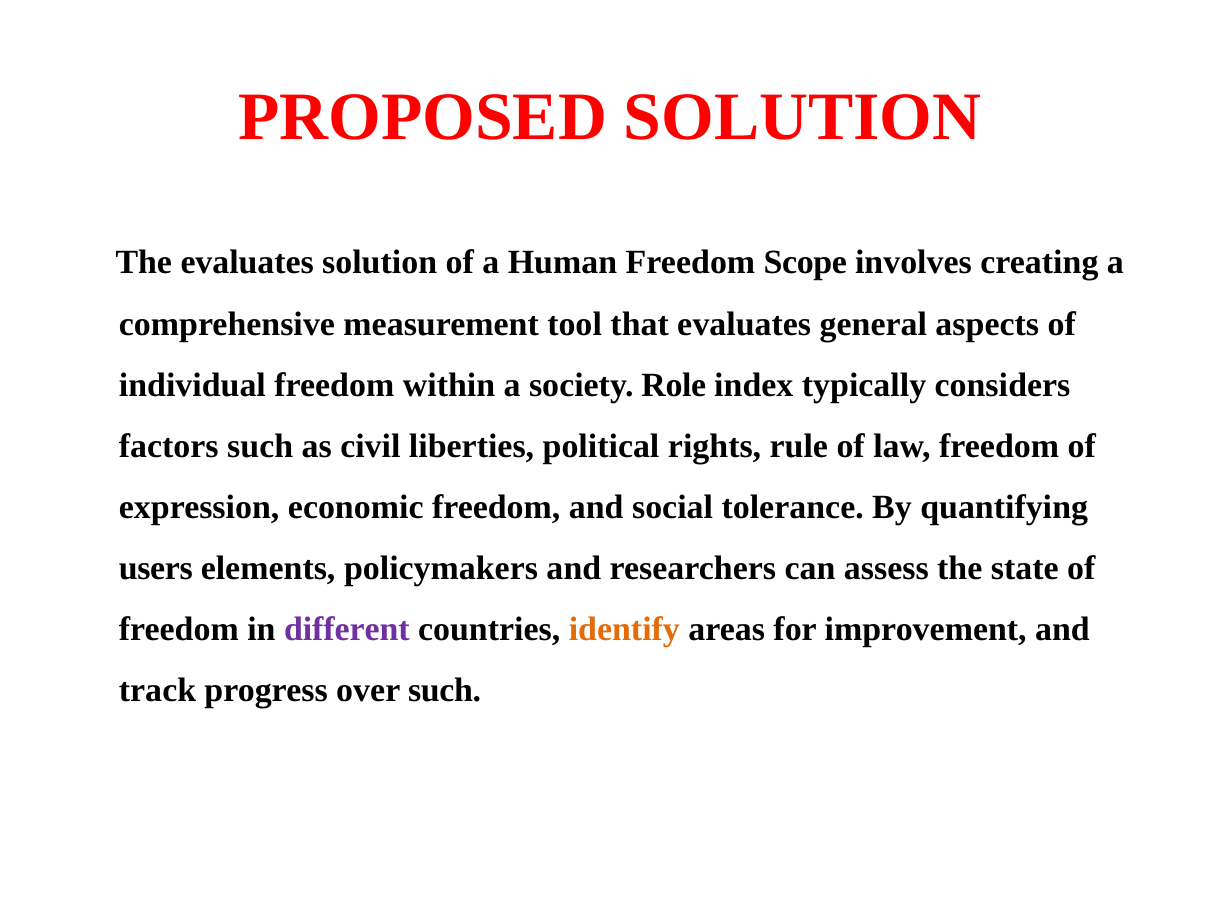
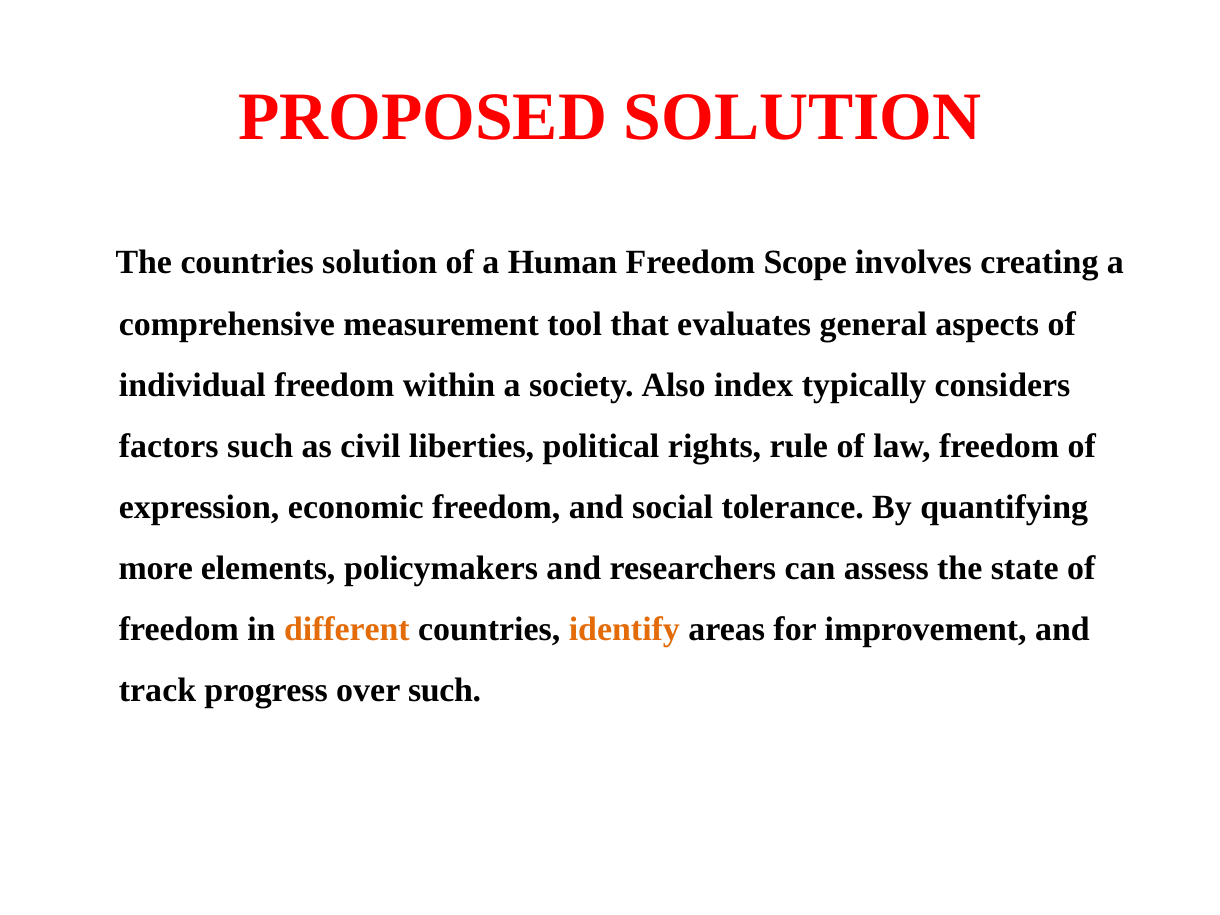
The evaluates: evaluates -> countries (247, 263)
Role: Role -> Also (674, 385)
users: users -> more (156, 568)
different colour: purple -> orange (347, 629)
